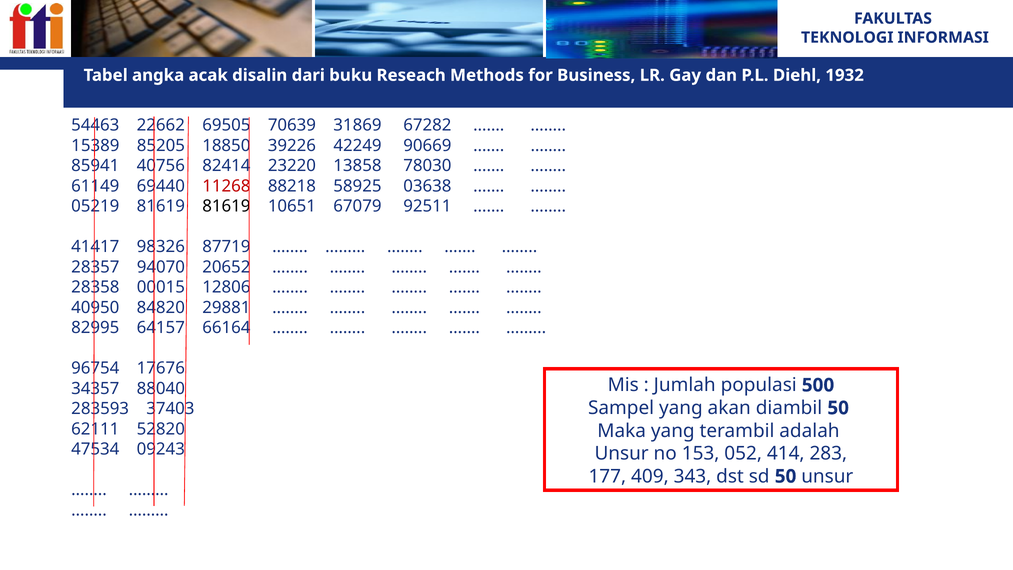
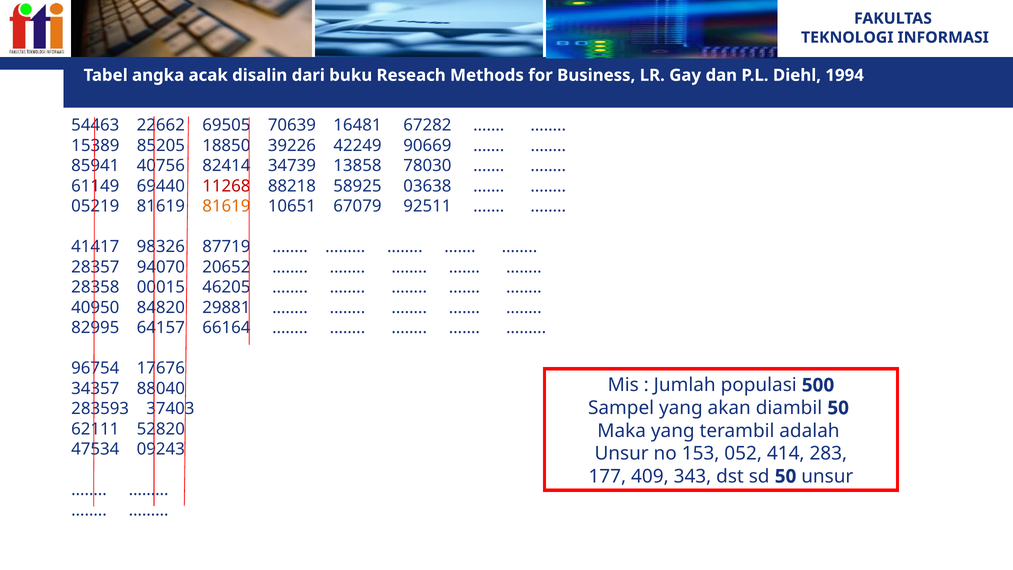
1932: 1932 -> 1994 (845, 75)
31869: 31869 -> 16481 (357, 125)
23220: 23220 -> 34739 (292, 166)
81619 colour: black -> orange (226, 206)
12806: 12806 -> 46205 (226, 287)
